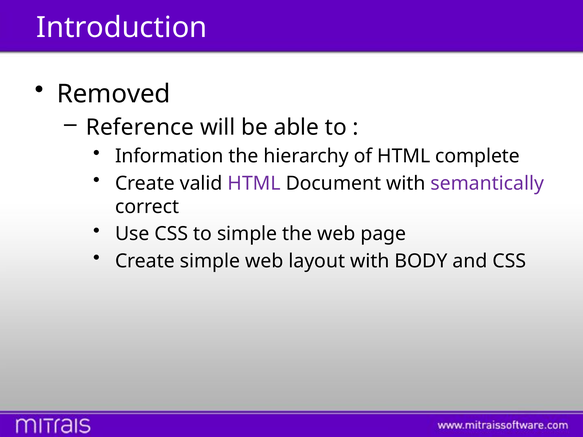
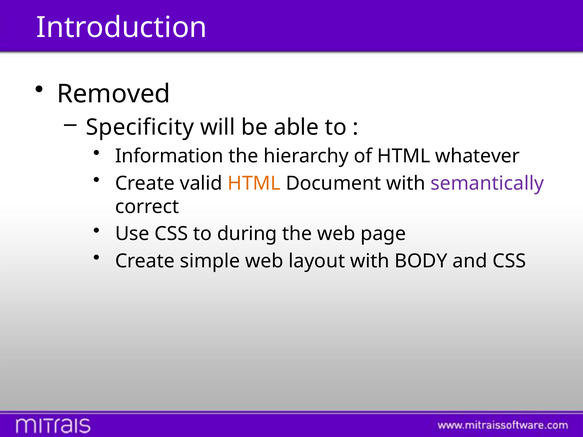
Reference: Reference -> Specificity (140, 127)
complete: complete -> whatever (478, 156)
HTML colour: purple -> orange (254, 184)
to simple: simple -> during (247, 234)
